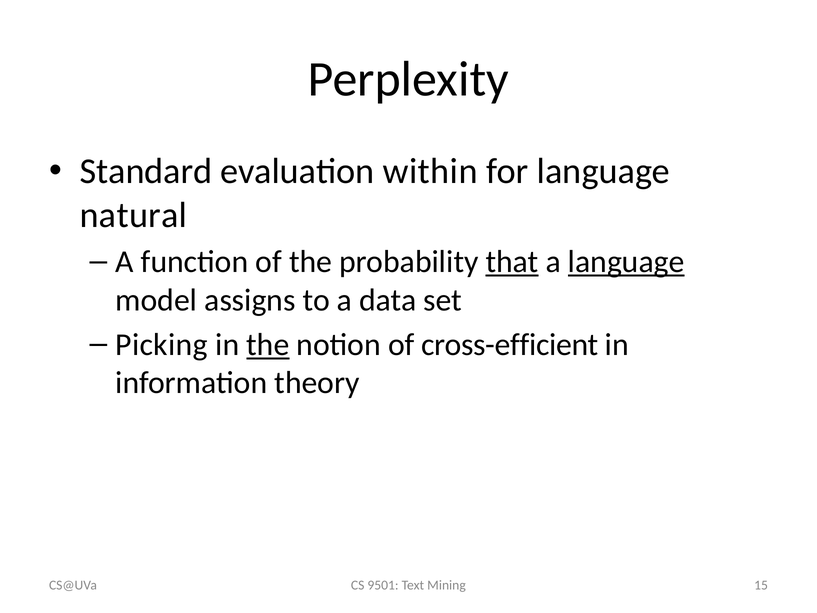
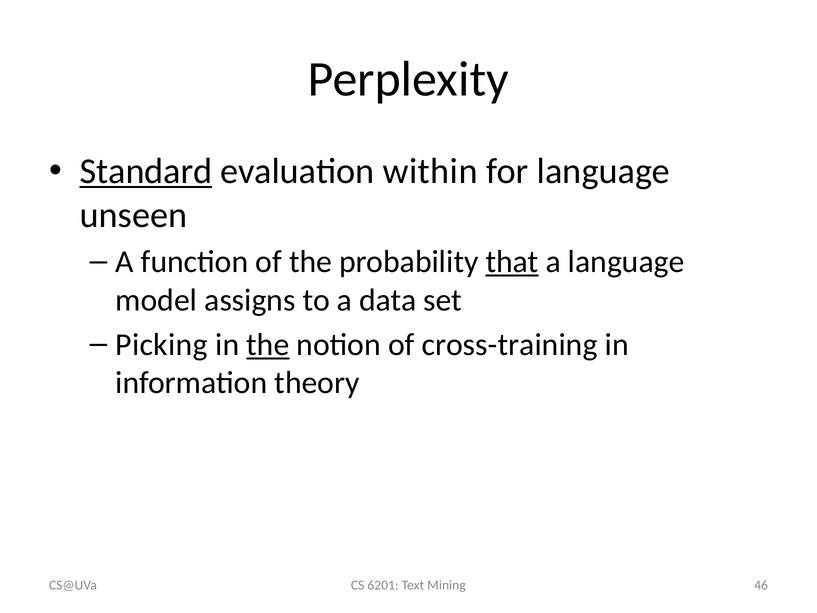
Standard underline: none -> present (146, 171)
natural: natural -> unseen (134, 215)
language underline: present -> none (626, 262)
cross-efficient: cross-efficient -> cross-training (510, 345)
9501: 9501 -> 6201 (383, 585)
15: 15 -> 46 (761, 585)
